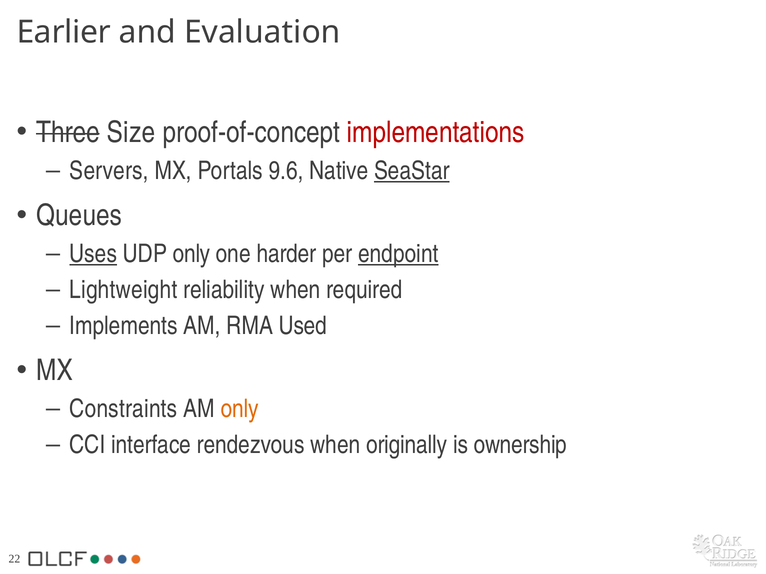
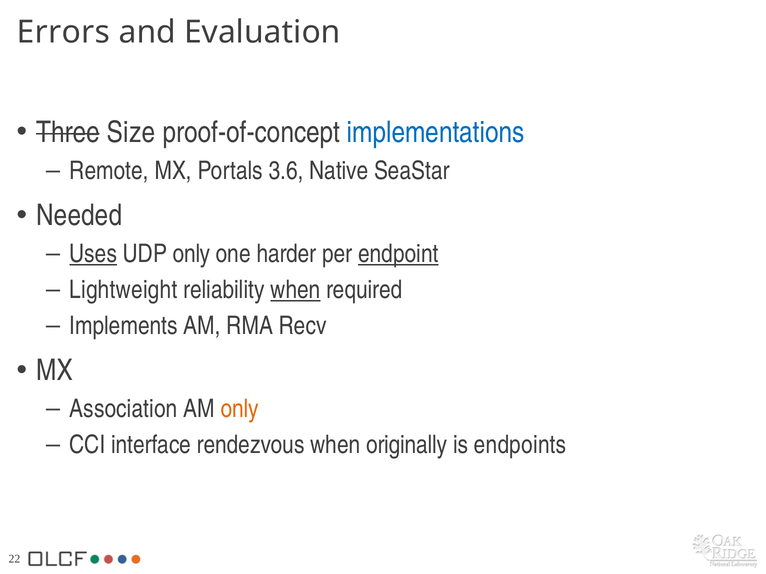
Earlier: Earlier -> Errors (64, 32)
implementations colour: red -> blue (436, 132)
Servers: Servers -> Remote (109, 171)
9.6: 9.6 -> 3.6 (286, 171)
SeaStar underline: present -> none (412, 171)
Queues: Queues -> Needed (79, 216)
when underline: none -> present (295, 290)
Used: Used -> Recv (303, 326)
Constraints: Constraints -> Association (123, 409)
ownership: ownership -> endpoints (520, 445)
